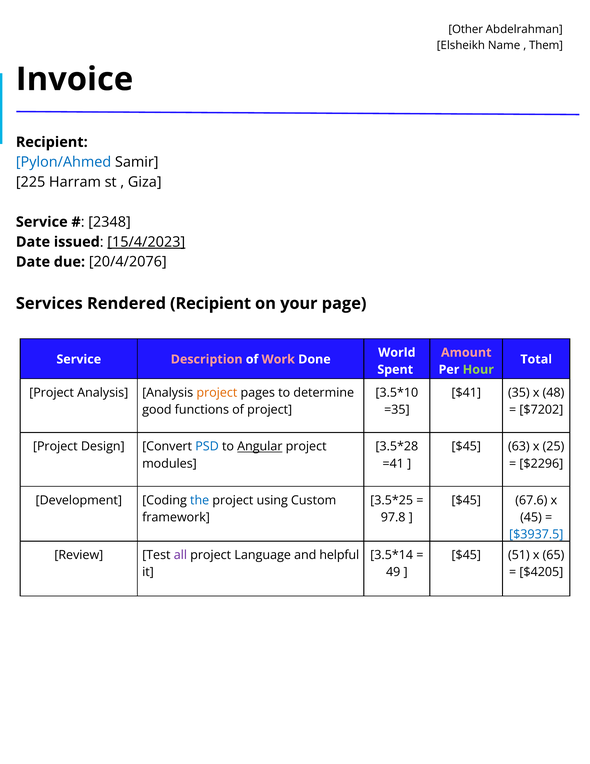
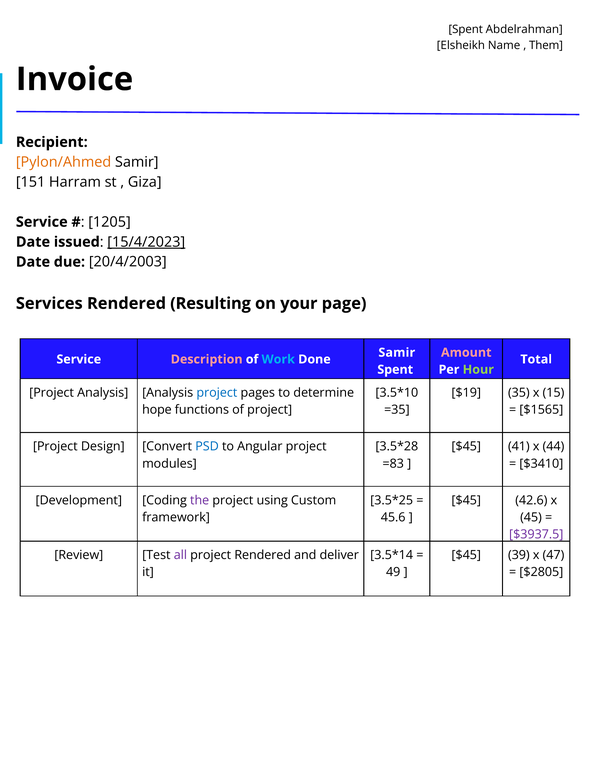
Other: Other -> Spent (466, 29)
Pylon/Ahmed colour: blue -> orange (64, 162)
225: 225 -> 151 (31, 182)
2348: 2348 -> 1205 (109, 222)
20/4/2076: 20/4/2076 -> 20/4/2003 (128, 262)
Rendered Recipient: Recipient -> Resulting (211, 303)
World: World -> Samir (397, 352)
Work colour: pink -> light blue (278, 359)
project colour: orange -> blue (217, 392)
$41: $41 -> $19 (466, 392)
48: 48 -> 15 (553, 392)
good: good -> hope (157, 409)
$7202: $7202 -> $1565 (541, 409)
Angular underline: present -> none (260, 446)
63: 63 -> 41 (519, 446)
25: 25 -> 44 (553, 446)
=41: =41 -> =83 (393, 463)
$2296: $2296 -> $3410 (541, 463)
the colour: blue -> purple (200, 500)
67.6: 67.6 -> 42.6 (531, 500)
97.8: 97.8 -> 45.6 (393, 517)
$3937.5 colour: blue -> purple (536, 534)
project Language: Language -> Rendered (263, 555)
helpful: helpful -> deliver (339, 555)
51: 51 -> 39 (519, 555)
65: 65 -> 47 (553, 555)
$4205: $4205 -> $2805 (541, 572)
